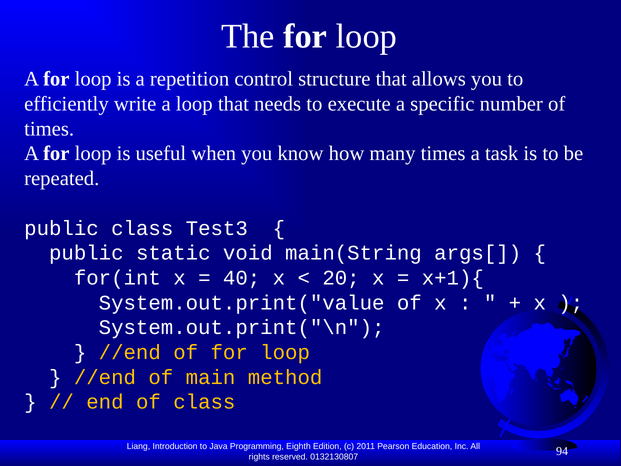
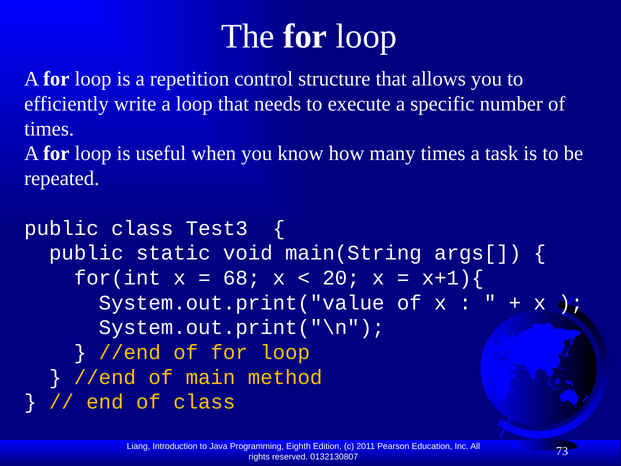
40: 40 -> 68 (242, 278)
94: 94 -> 73 (562, 451)
